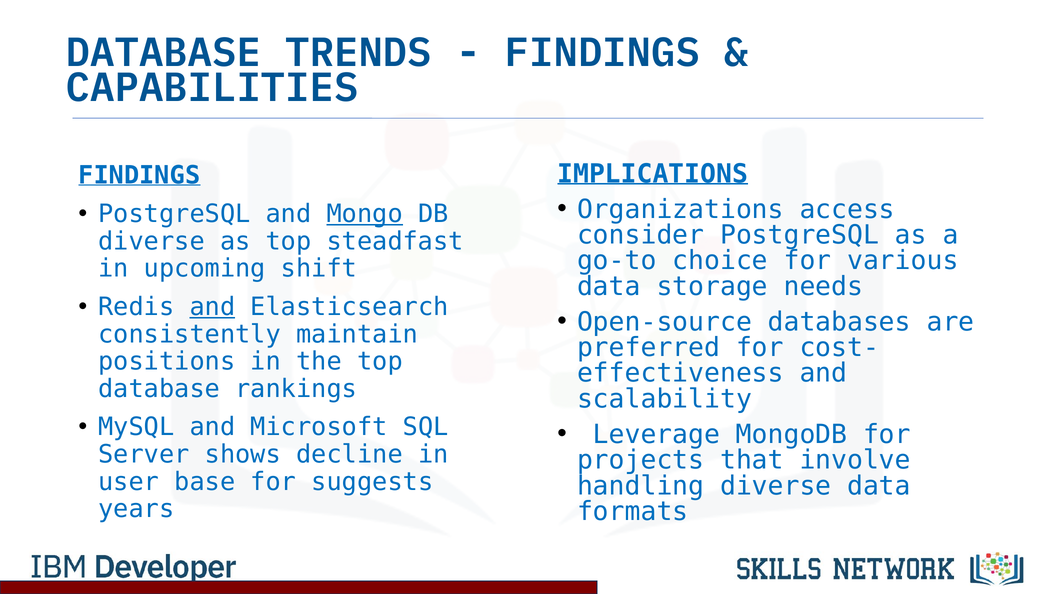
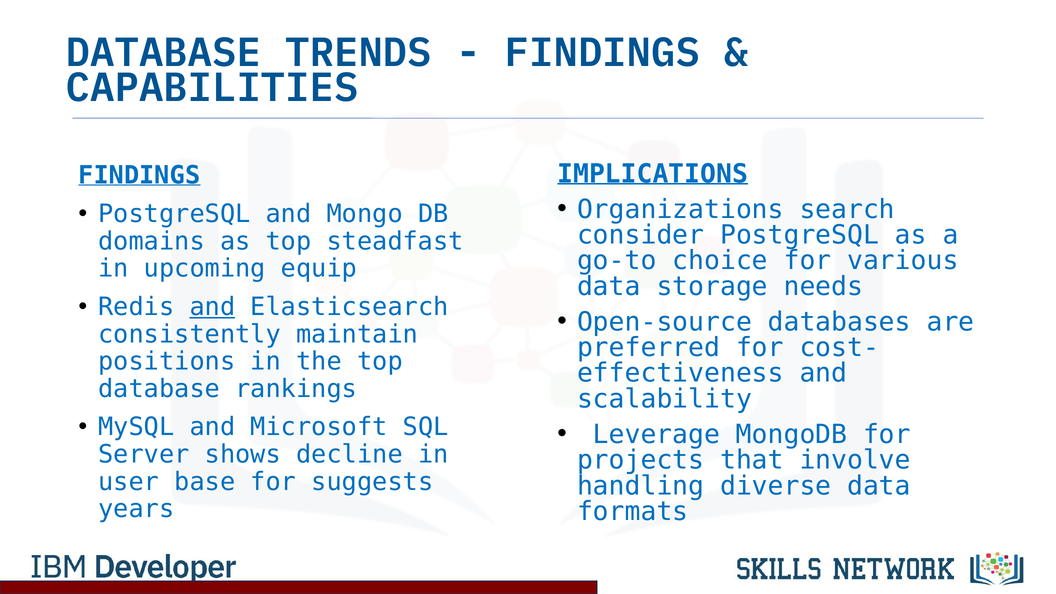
access: access -> search (847, 209)
Mongo underline: present -> none (365, 214)
diverse: diverse -> domains (152, 241)
shift: shift -> equip (319, 269)
